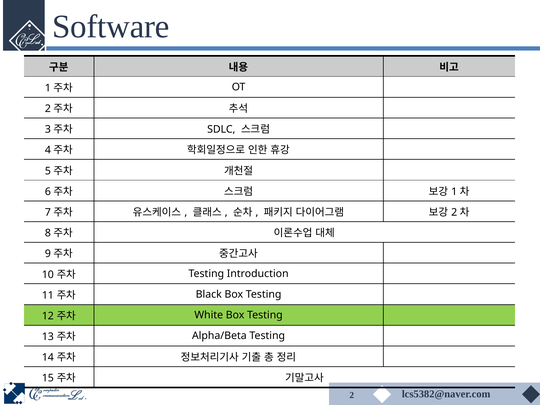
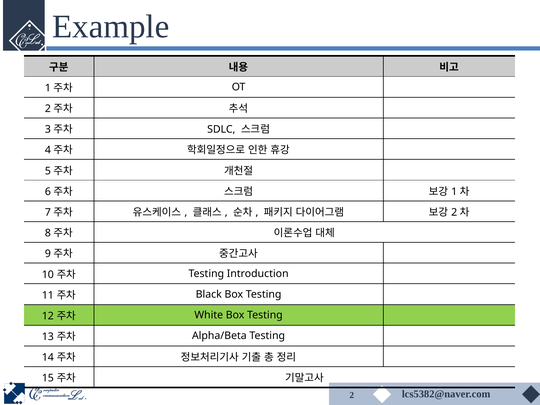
Software: Software -> Example (111, 27)
